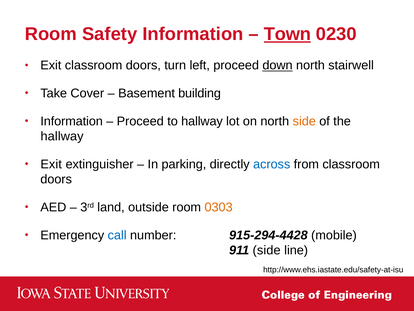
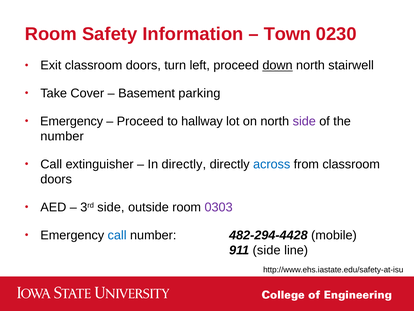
Town underline: present -> none (287, 34)
building: building -> parking (199, 93)
Information: Information -> Emergency (72, 121)
side colour: orange -> purple (304, 121)
hallway: hallway -> number (62, 136)
Exit: Exit -> Call (51, 164)
In parking: parking -> directly (184, 164)
3rd land: land -> side (111, 207)
0303 colour: orange -> purple (219, 207)
915-294-4428: 915-294-4428 -> 482-294-4428 (268, 235)
